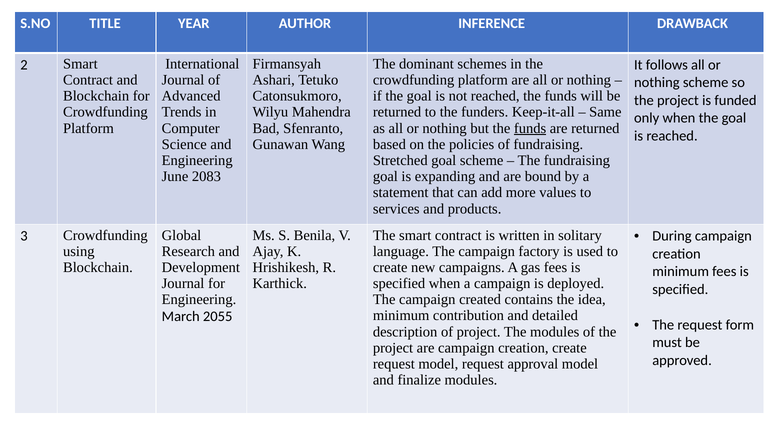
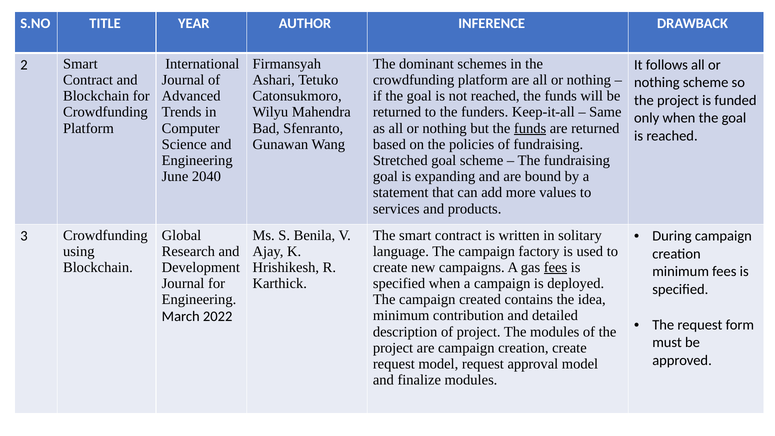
2083: 2083 -> 2040 (206, 177)
fees underline: none -> present (555, 267)
2055: 2055 -> 2022 (218, 316)
